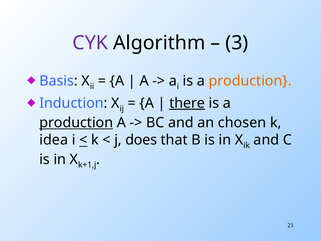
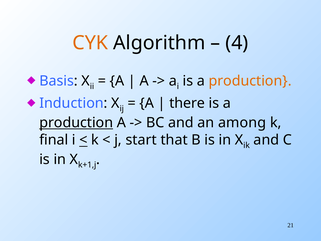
CYK colour: purple -> orange (90, 43)
3: 3 -> 4 (237, 43)
there underline: present -> none (187, 103)
chosen: chosen -> among (242, 123)
idea: idea -> final (54, 140)
does: does -> start (141, 140)
